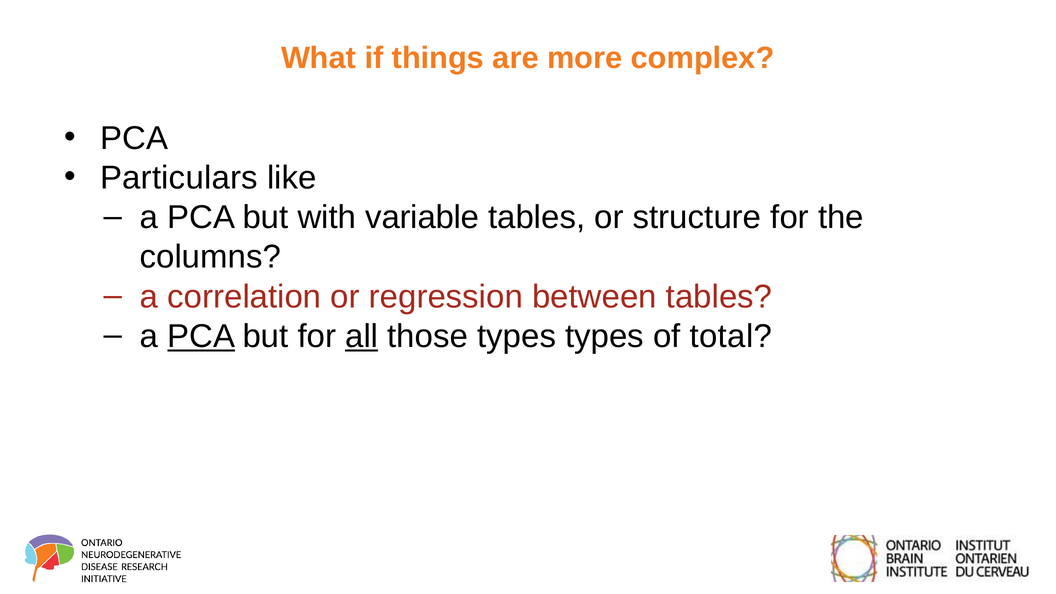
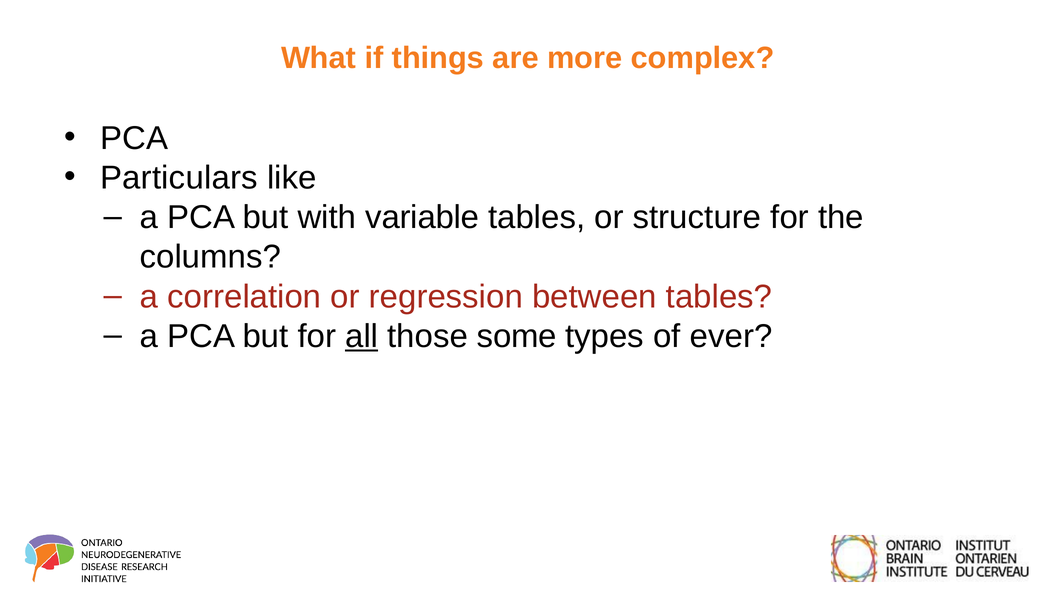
PCA underline: present -> none (201, 336)
those types: types -> some (517, 336)
total: total -> ever (731, 336)
